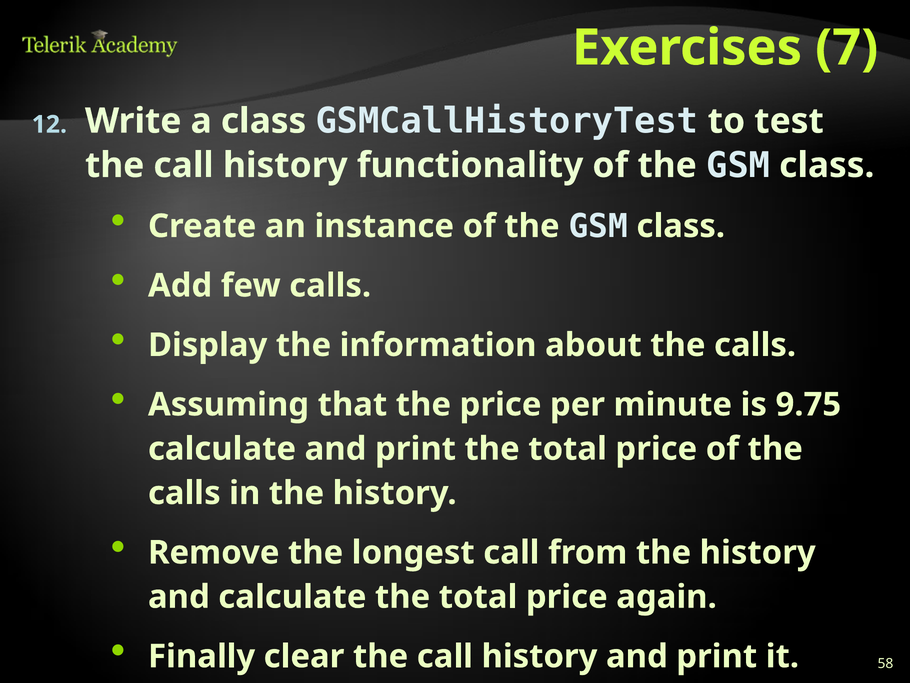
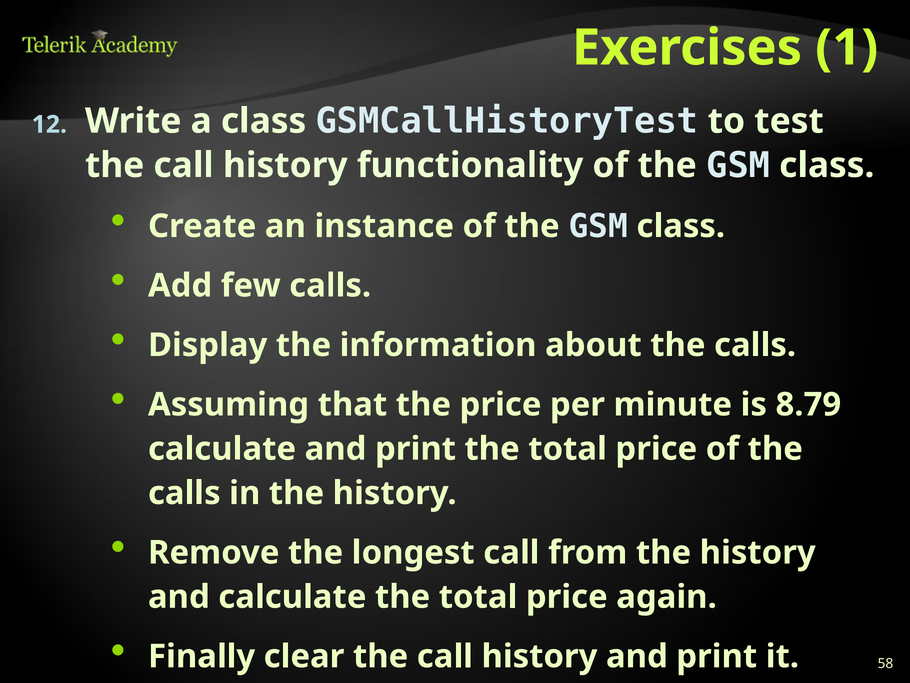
7: 7 -> 1 (847, 48)
9.75: 9.75 -> 8.79 (808, 404)
